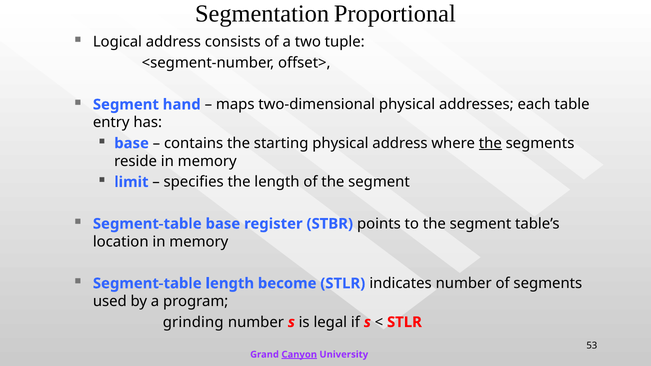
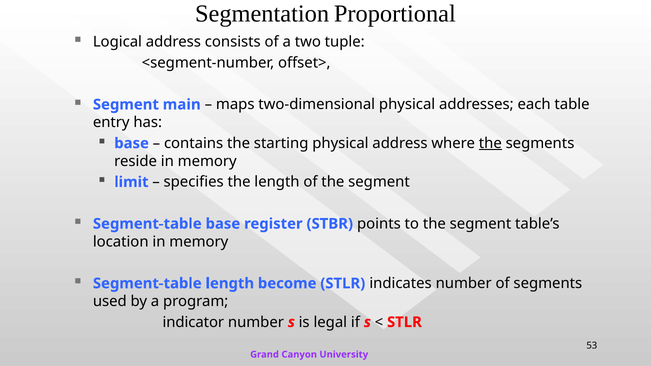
hand: hand -> main (182, 105)
grinding: grinding -> indicator (193, 322)
Canyon underline: present -> none (299, 355)
